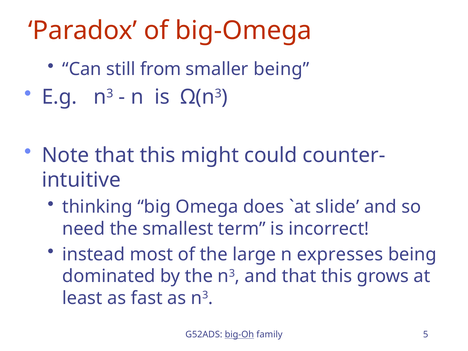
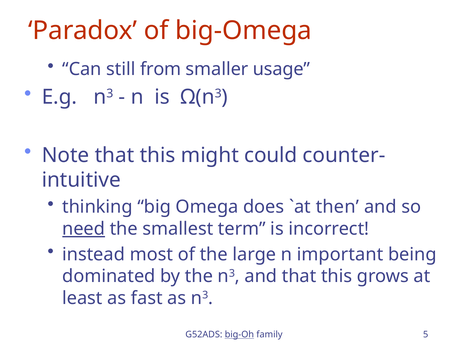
smaller being: being -> usage (282, 69)
slide: slide -> then (337, 207)
need underline: none -> present (84, 229)
expresses: expresses -> important (340, 254)
